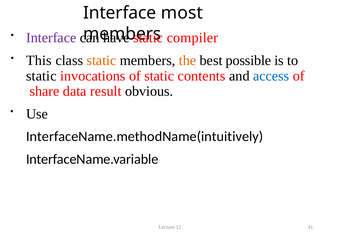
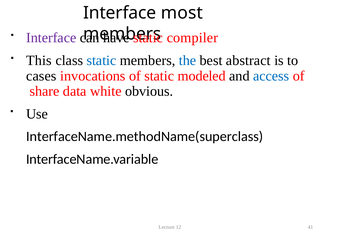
static colour: orange -> blue (101, 61)
the colour: orange -> blue (187, 61)
possible: possible -> abstract (248, 61)
static: static -> cases (41, 76)
contents: contents -> modeled (202, 76)
result: result -> white (106, 91)
InterfaceName.methodName(intuitively: InterfaceName.methodName(intuitively -> InterfaceName.methodName(superclass (145, 137)
